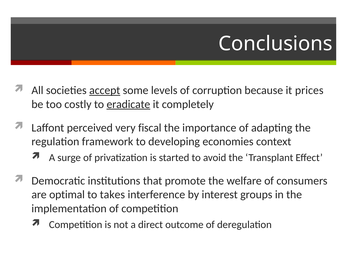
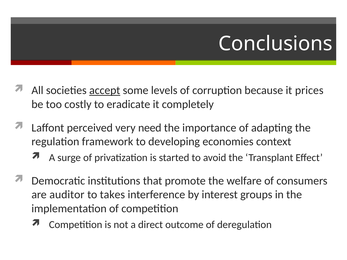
eradicate underline: present -> none (128, 104)
fiscal: fiscal -> need (150, 128)
optimal: optimal -> auditor (67, 195)
